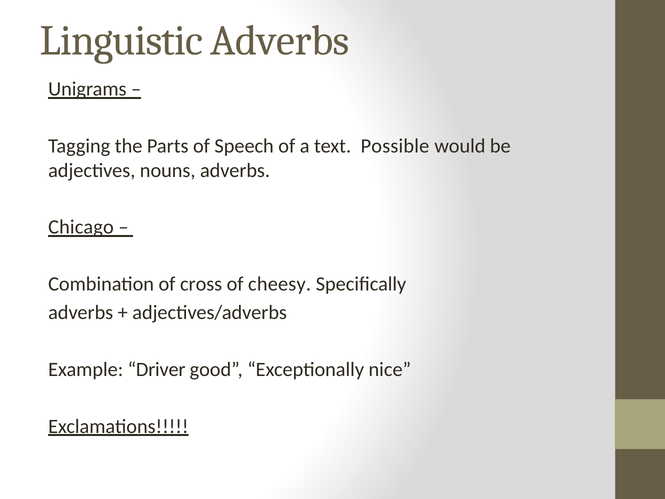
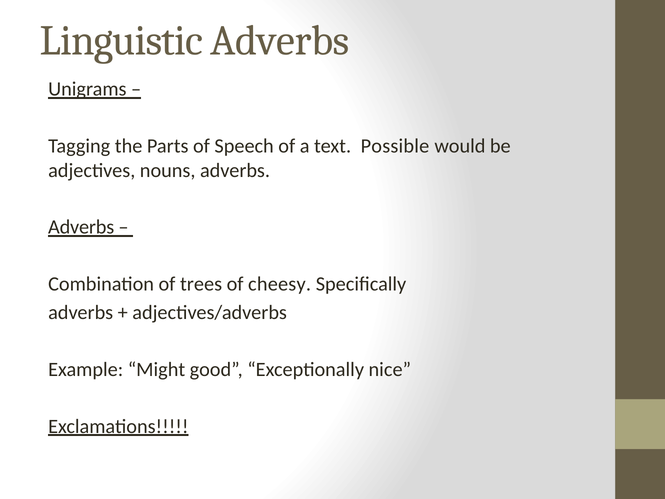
Chicago: Chicago -> Adverbs (81, 227)
cross: cross -> trees (201, 284)
Driver: Driver -> Might (156, 369)
